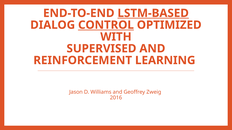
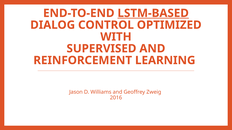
CONTROL underline: present -> none (106, 25)
